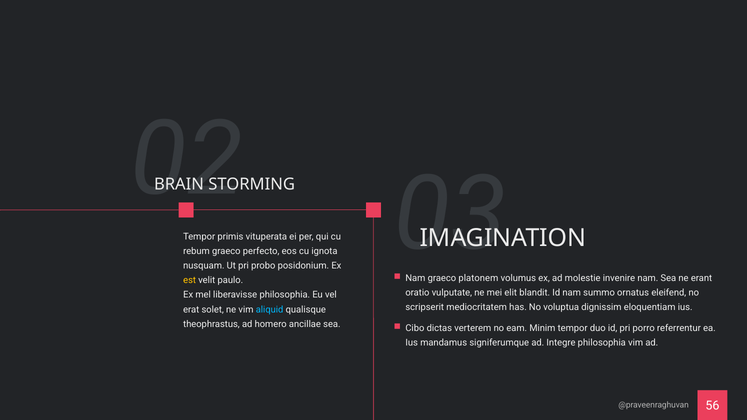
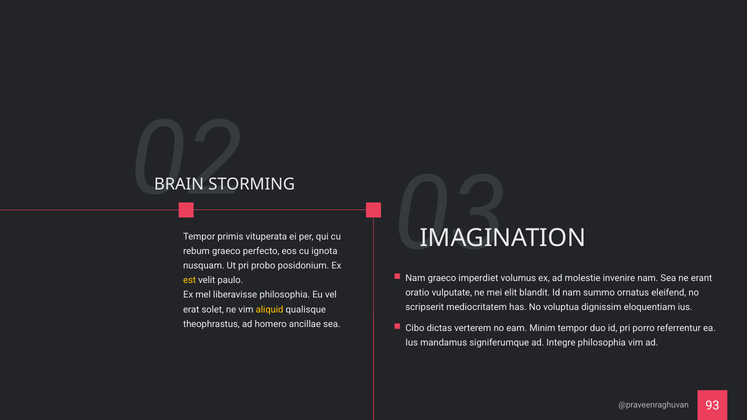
platonem: platonem -> imperdiet (478, 278)
aliquid colour: light blue -> yellow (270, 310)
56: 56 -> 93 (712, 406)
